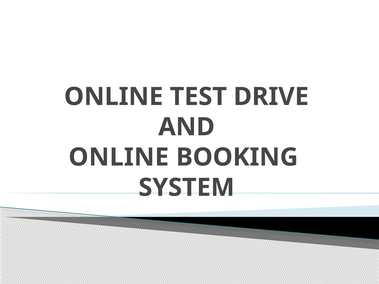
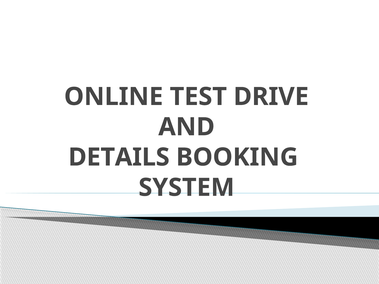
ONLINE: ONLINE -> DETAILS (119, 157)
